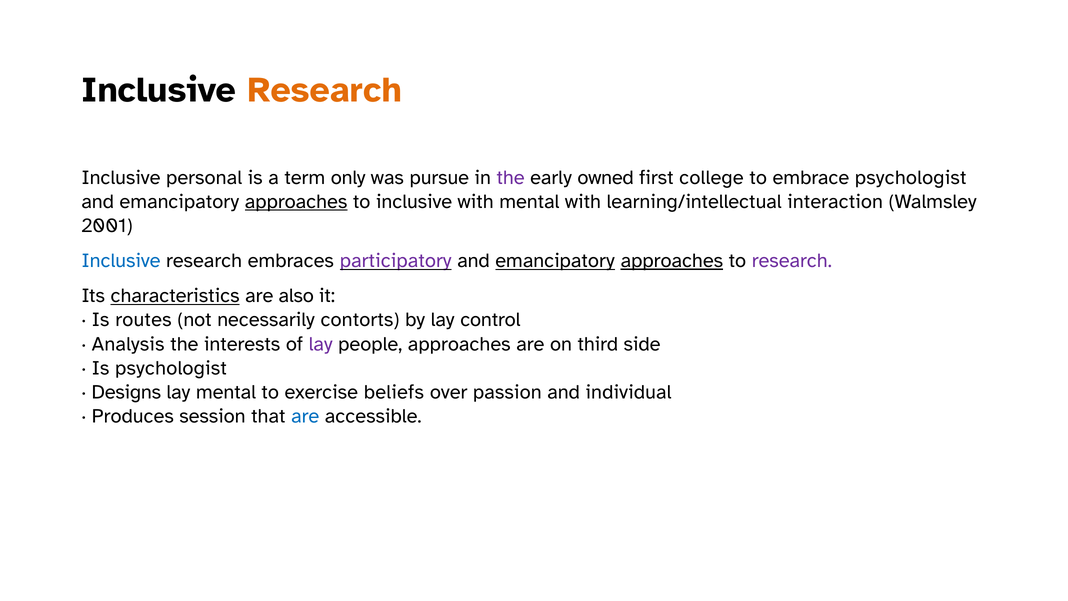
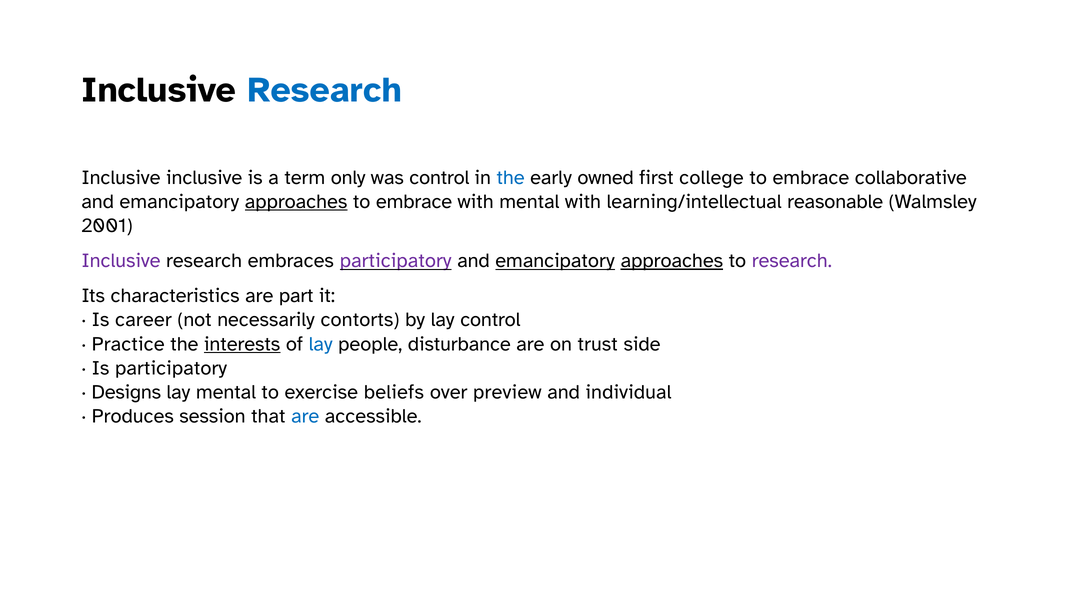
Research colour: orange -> blue (325, 90)
Inclusive personal: personal -> inclusive (204, 177)
was pursue: pursue -> control (439, 177)
the colour: purple -> blue (511, 177)
embrace psychologist: psychologist -> collaborative (911, 177)
inclusive: inclusive -> embrace (414, 201)
interaction: interaction -> reasonable (835, 201)
Inclusive colour: blue -> purple (121, 261)
characteristics underline: present -> none (175, 296)
also: also -> part (296, 296)
routes: routes -> career (143, 320)
Analysis: Analysis -> Practice (128, 344)
interests underline: none -> present (242, 344)
lay colour: purple -> blue (321, 344)
people approaches: approaches -> disturbance (459, 344)
third: third -> trust (598, 344)
Is psychologist: psychologist -> participatory (171, 368)
passion: passion -> preview (507, 392)
